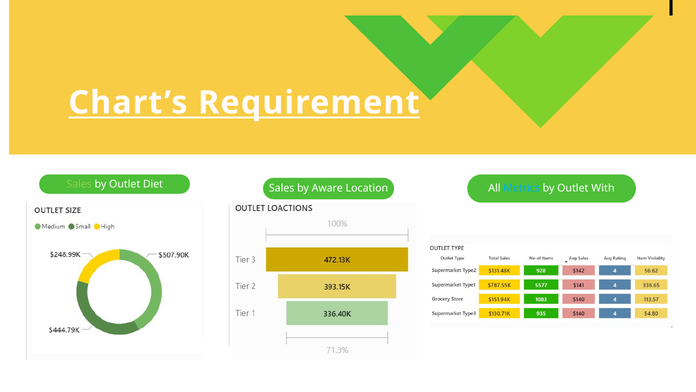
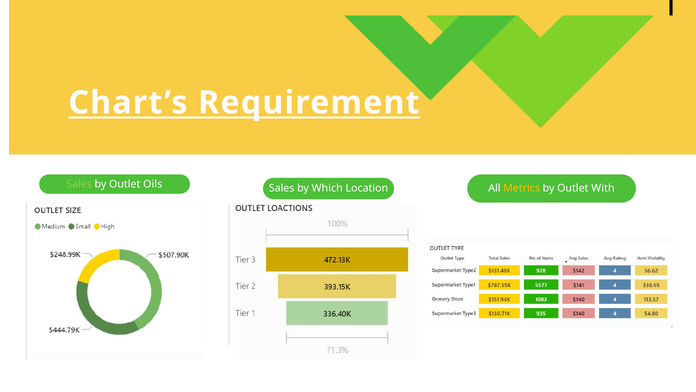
Diet: Diet -> Oils (153, 184)
Aware: Aware -> Which (327, 188)
Metrics colour: light blue -> yellow (522, 188)
